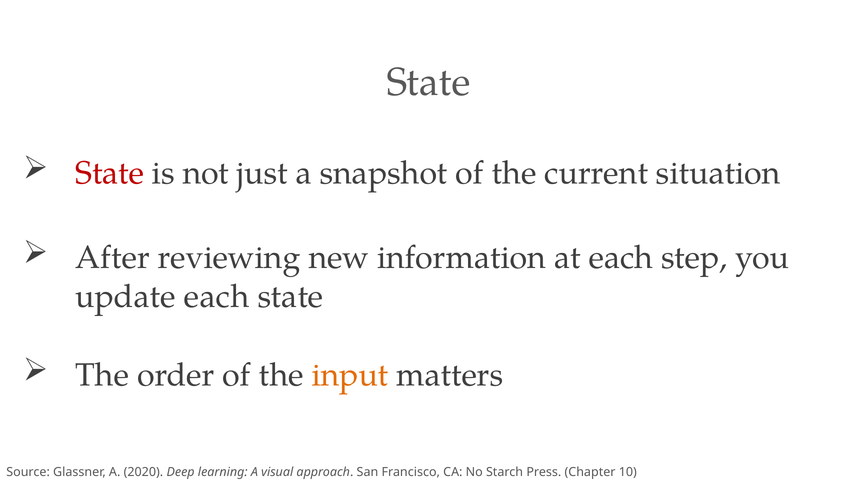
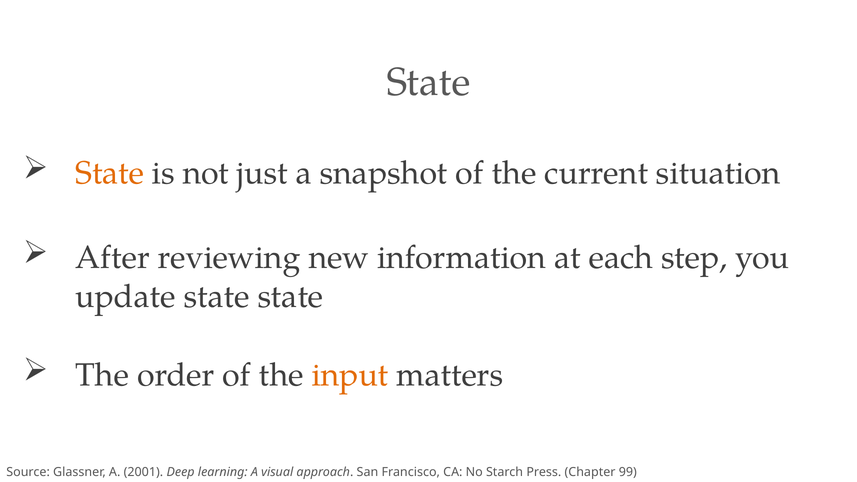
State colour: red -> orange (110, 173)
update each: each -> state (217, 296)
2020: 2020 -> 2001 (143, 472)
10: 10 -> 99 (628, 472)
